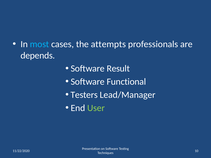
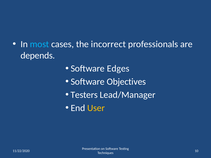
attempts: attempts -> incorrect (108, 44)
Result: Result -> Edges (118, 69)
Functional: Functional -> Objectives (126, 82)
User colour: light green -> yellow (96, 108)
